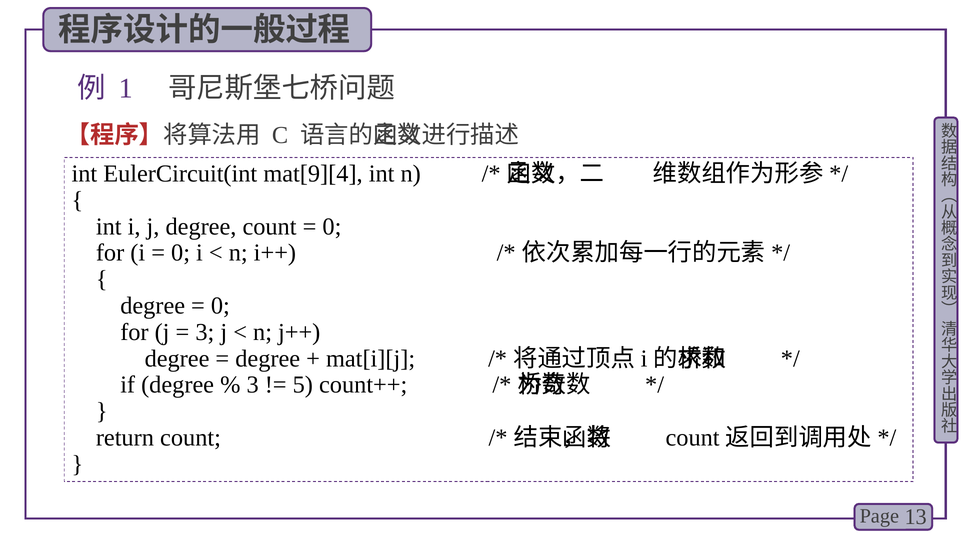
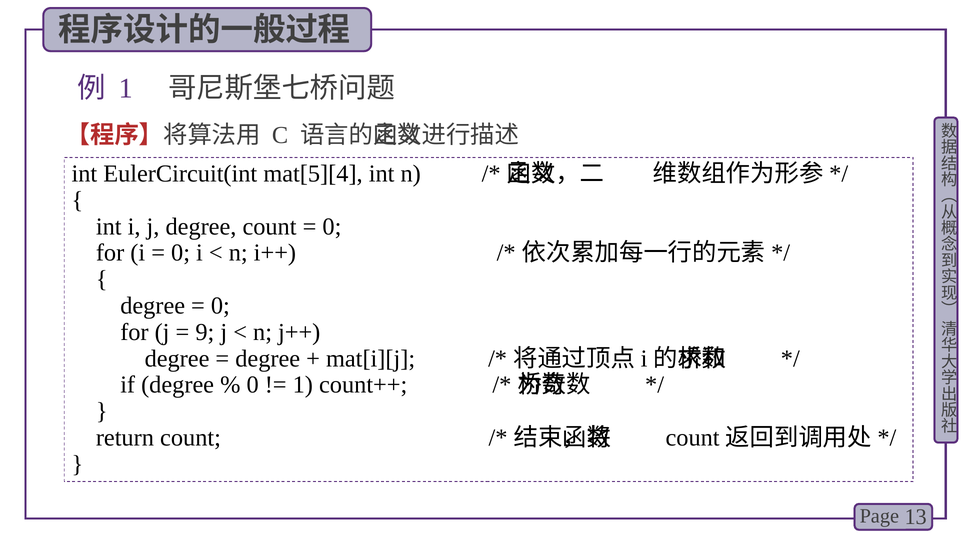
mat[9][4: mat[9][4 -> mat[5][4 (313, 174)
3: 3 -> 9 (205, 332)
3: 3 -> 0 (253, 385)
5: 5 -> 1 (303, 385)
